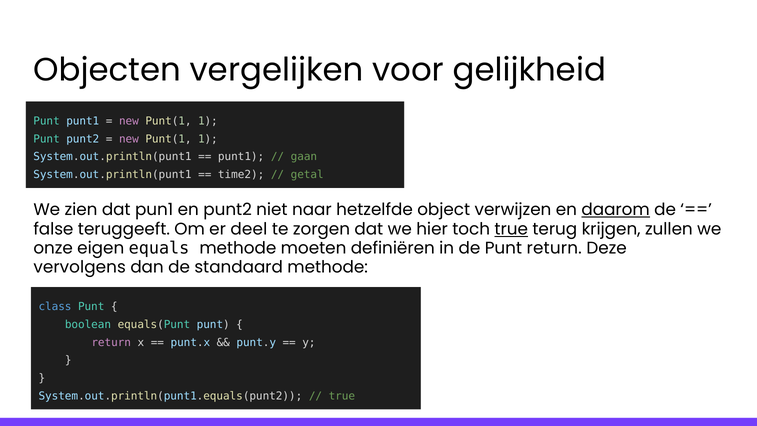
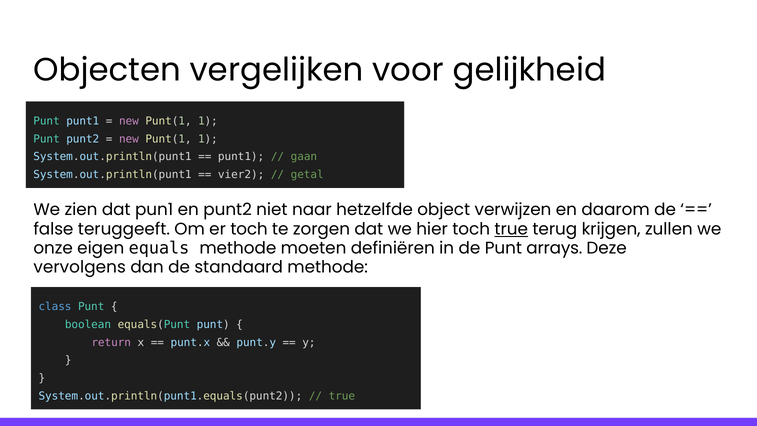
time2: time2 -> vier2 (241, 175)
daarom underline: present -> none (616, 210)
er deel: deel -> toch (249, 229)
Punt return: return -> arrays (554, 248)
